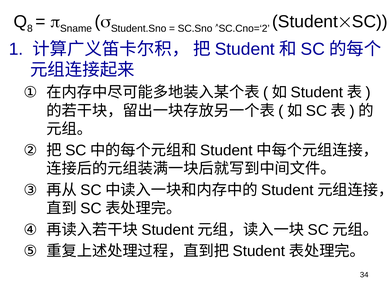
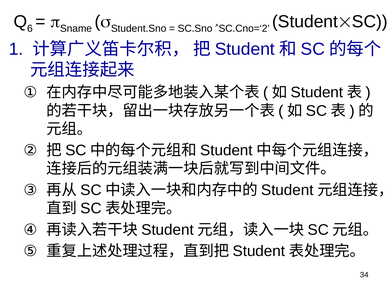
8: 8 -> 6 (30, 29)
